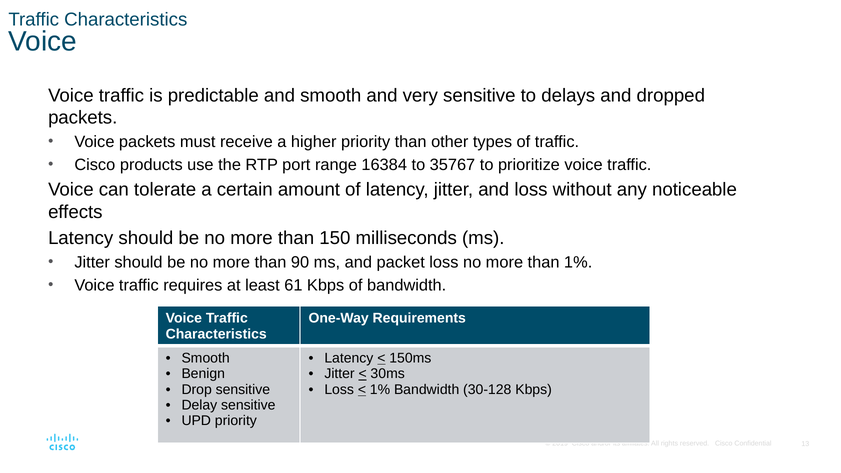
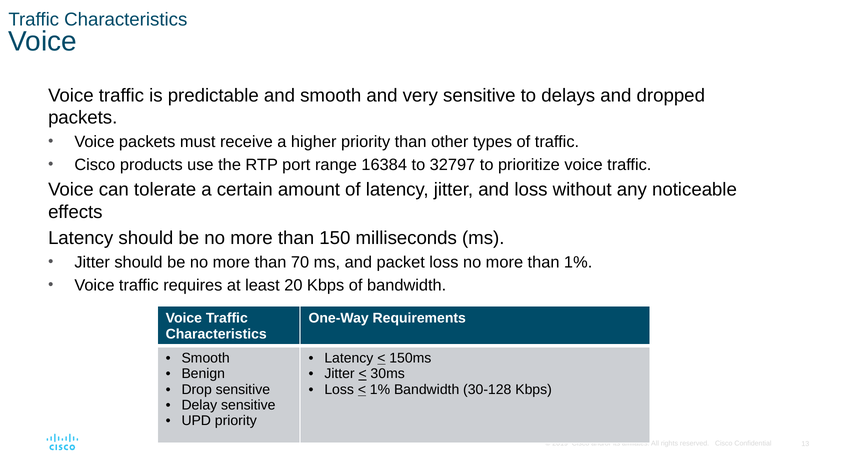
35767: 35767 -> 32797 (452, 165)
90: 90 -> 70 (300, 262)
61: 61 -> 20 (293, 285)
